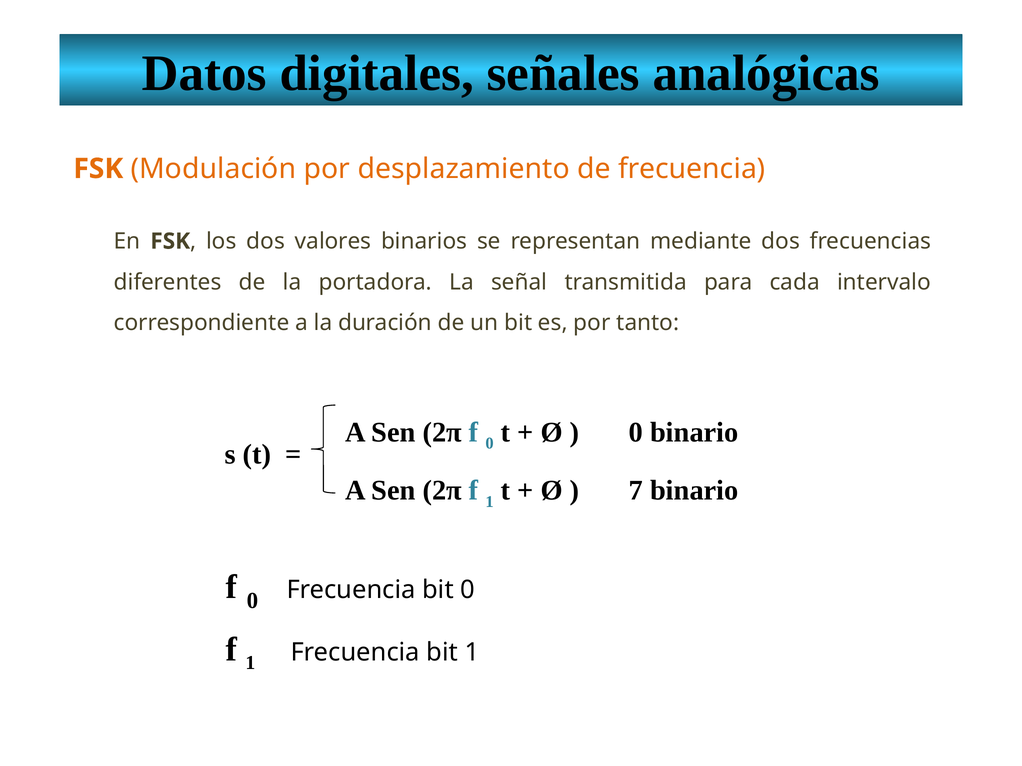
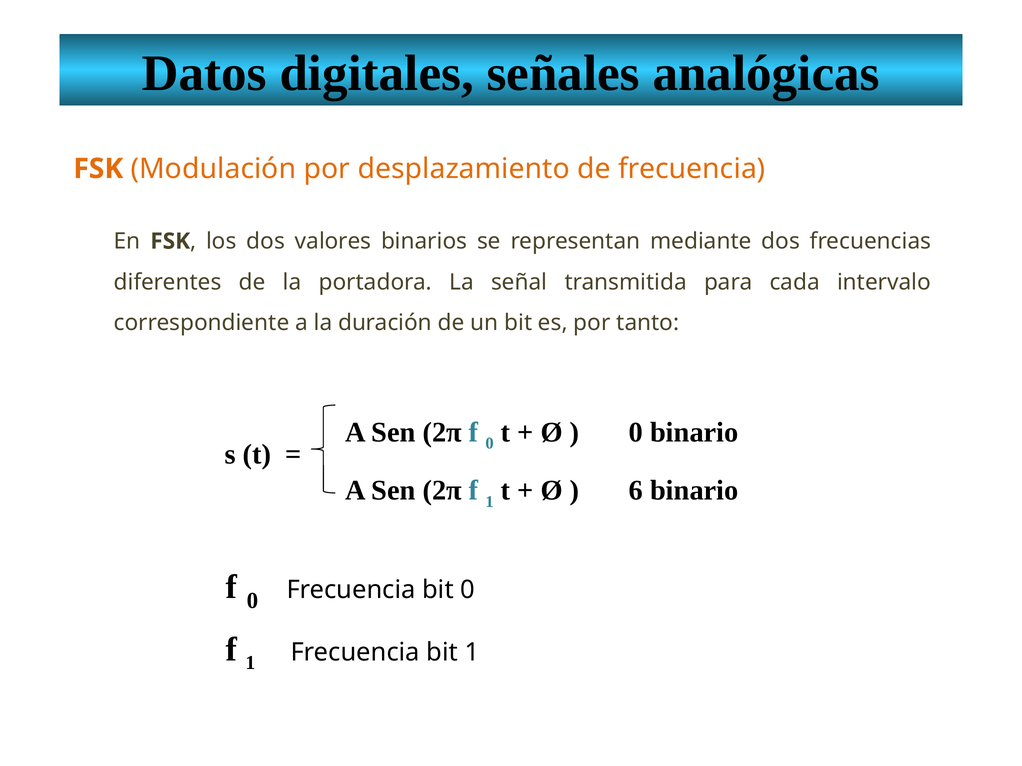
7: 7 -> 6 (636, 491)
